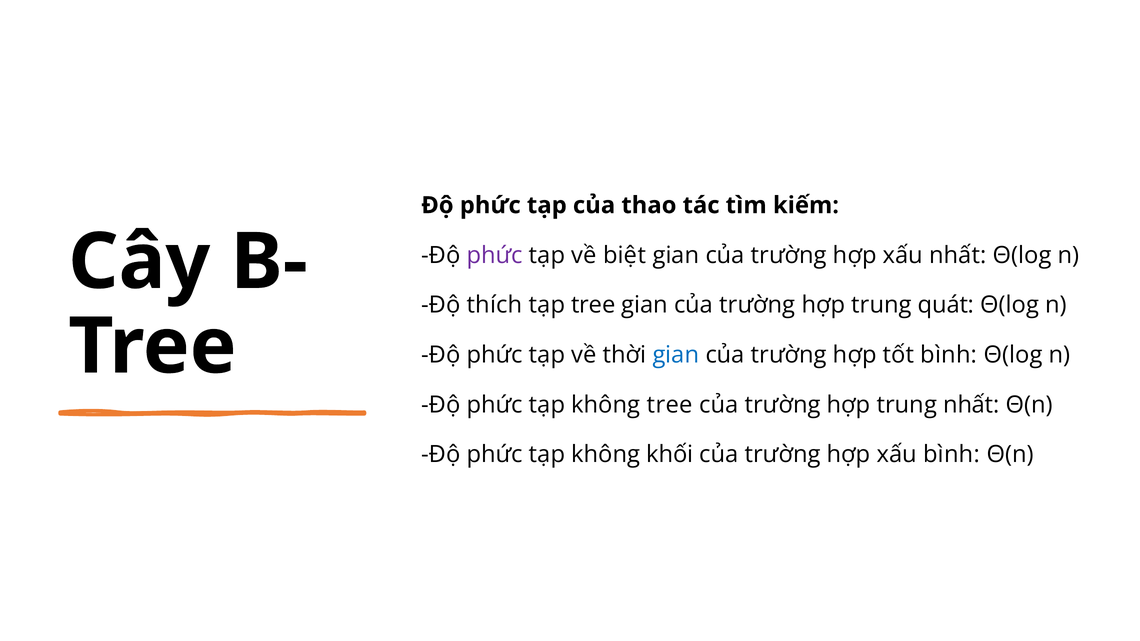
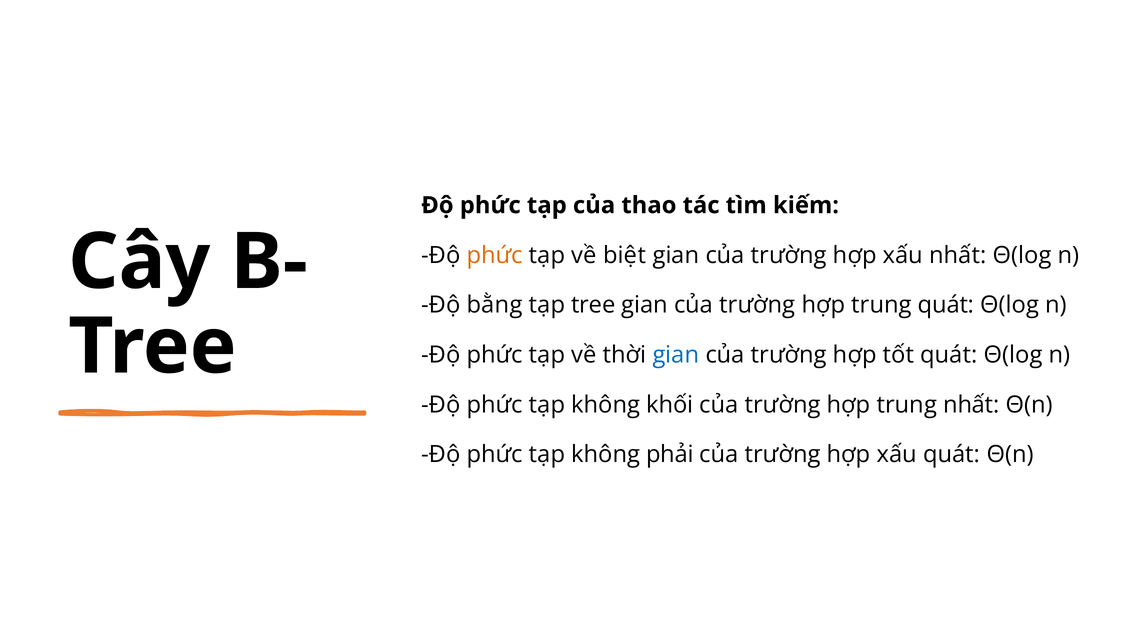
phức colour: purple -> orange (495, 255)
thích: thích -> bằng (495, 305)
tốt bình: bình -> quát (949, 355)
không tree: tree -> khối (670, 405)
khối: khối -> phải (670, 455)
xấu bình: bình -> quát (952, 455)
